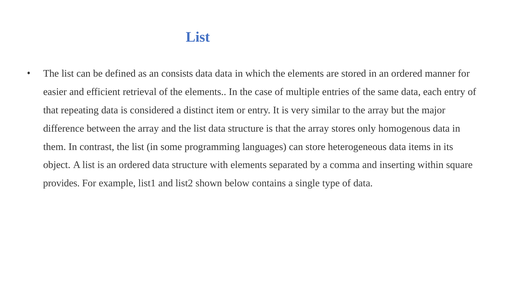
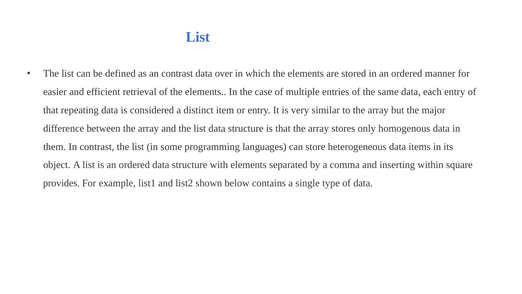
an consists: consists -> contrast (177, 73)
data data: data -> over (224, 73)
